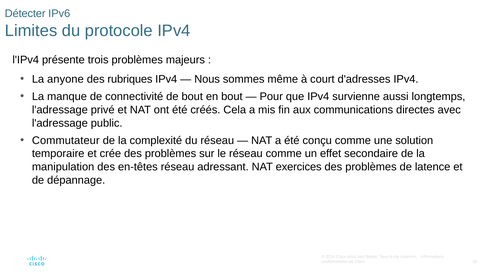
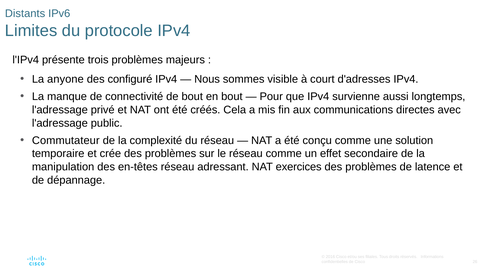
Détecter: Détecter -> Distants (25, 14)
rubriques: rubriques -> configuré (130, 79)
même: même -> visible (283, 79)
